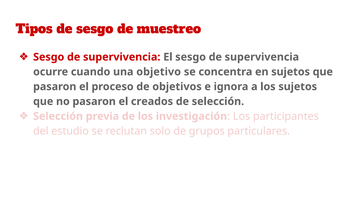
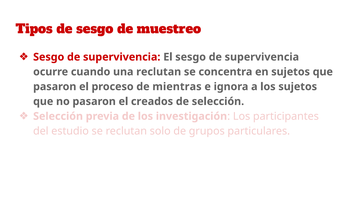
una objetivo: objetivo -> reclutan (159, 72)
objetivos: objetivos -> mientras (177, 87)
